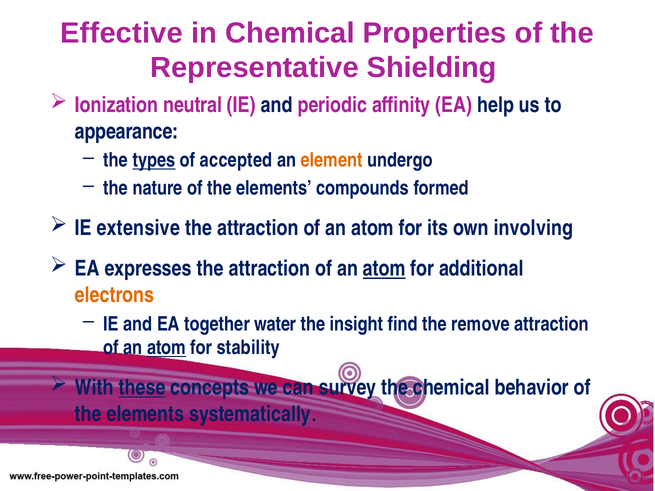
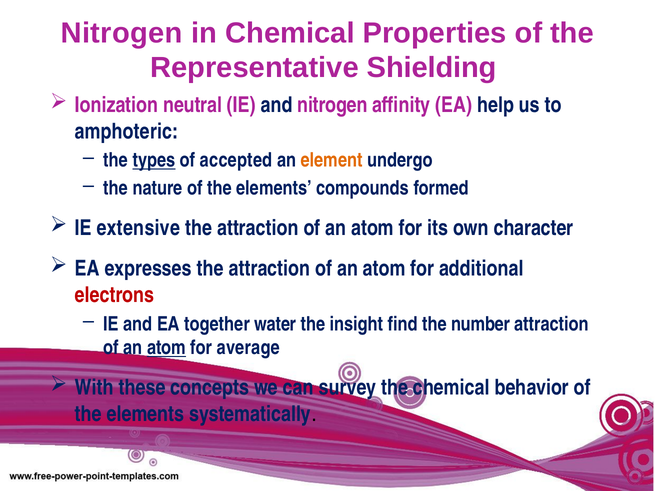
Effective: Effective -> Nitrogen (122, 33)
and periodic: periodic -> nitrogen (332, 105)
appearance: appearance -> amphoteric (126, 131)
involving: involving -> character (534, 228)
atom underline: present -> none (384, 269)
electrons colour: orange -> red (115, 295)
remove: remove -> number (481, 324)
stability: stability -> average (248, 348)
these underline: present -> none (142, 388)
